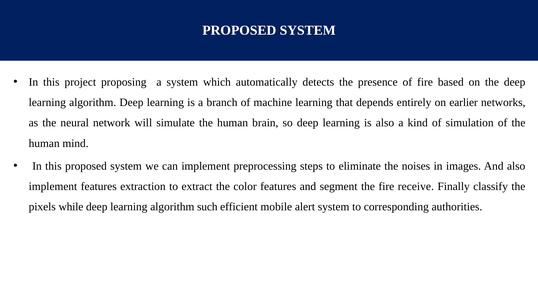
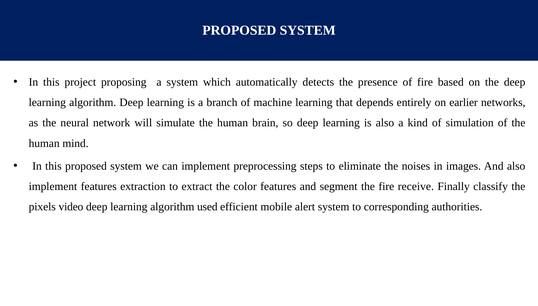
while: while -> video (71, 207)
such: such -> used (207, 207)
